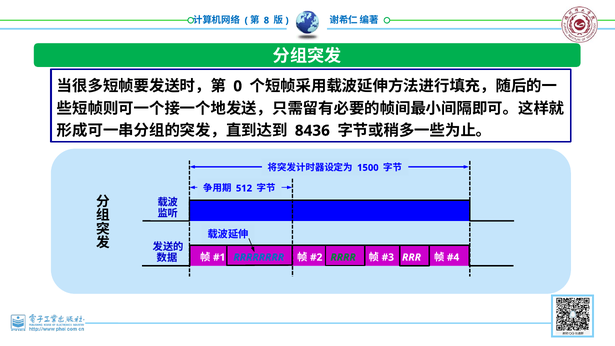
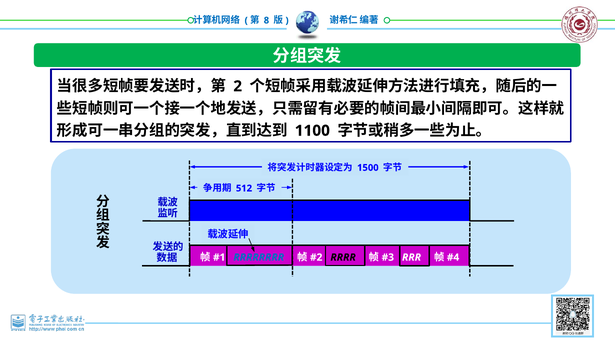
0: 0 -> 2 (238, 86)
8436: 8436 -> 1100 (312, 131)
RRRR colour: green -> black (343, 257)
